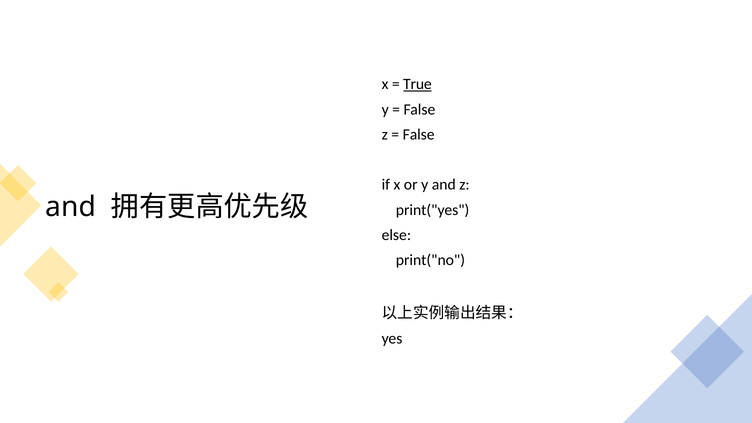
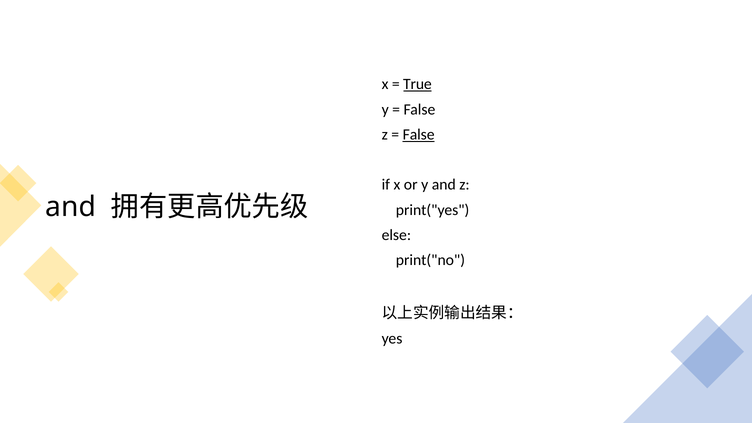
False underline: none -> present (419, 135)
